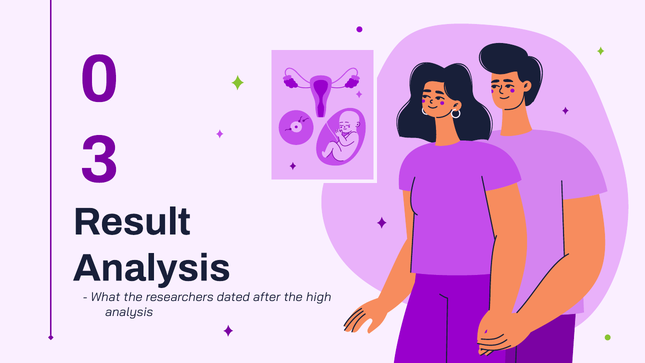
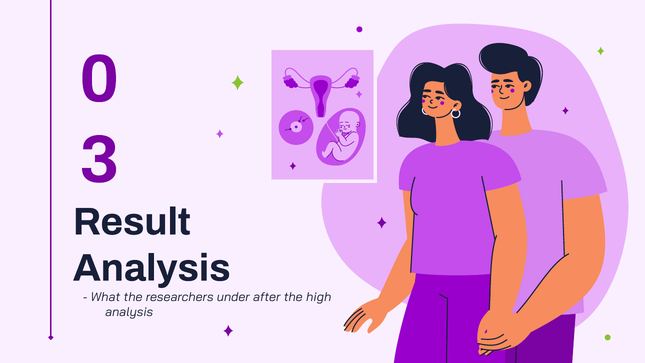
dated: dated -> under (233, 297)
